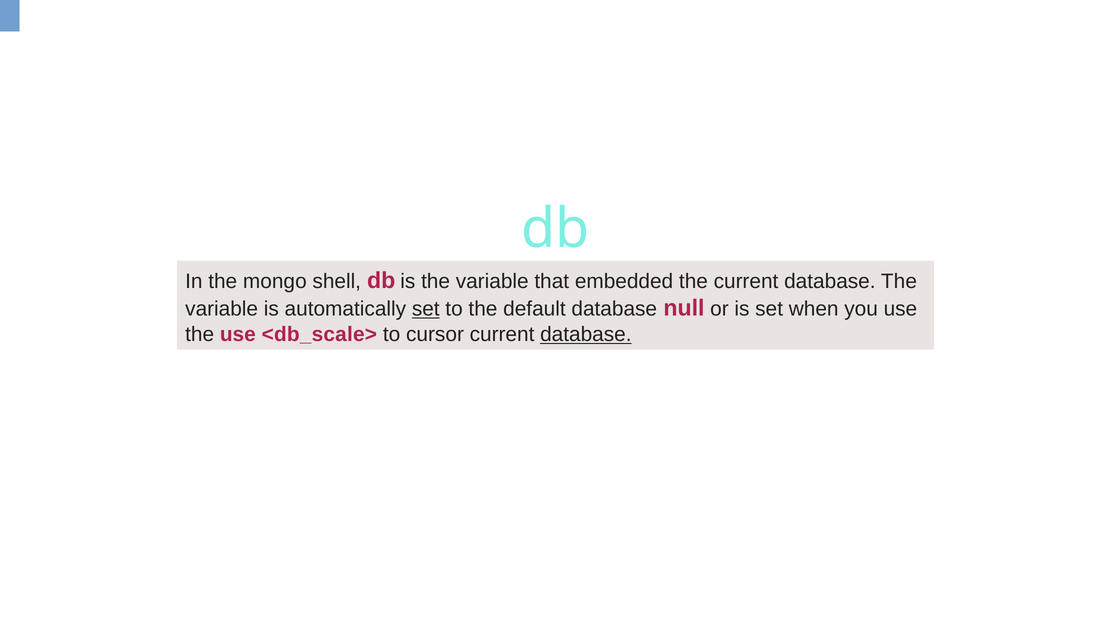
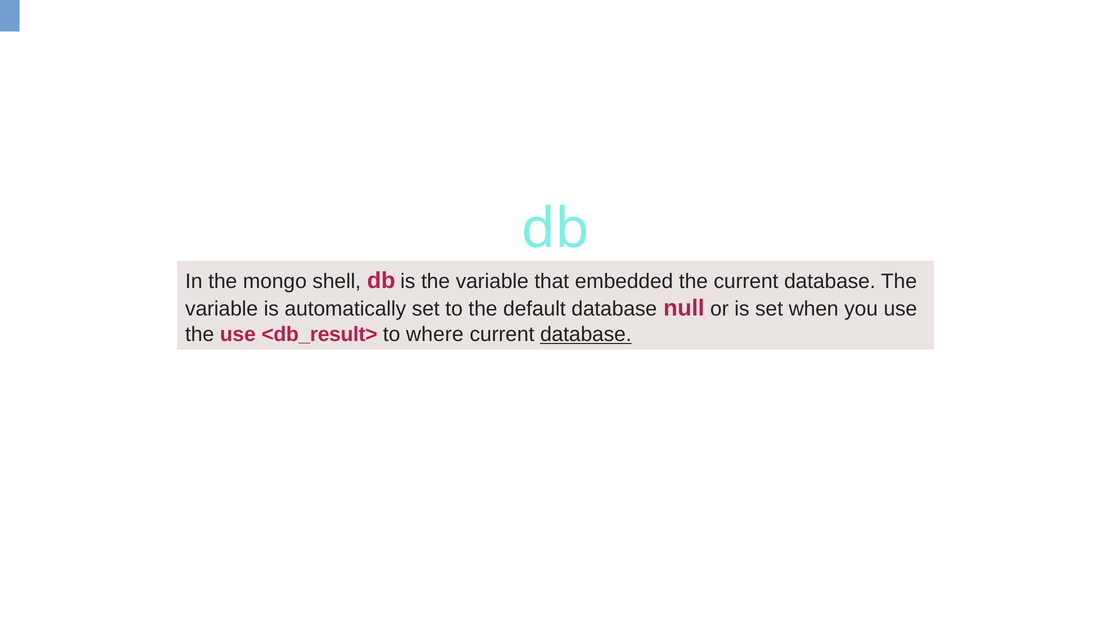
set underline: present -> none (426, 309)
<db_scale>: <db_scale> -> <db_result> (320, 334)
cursor: cursor -> where (435, 334)
